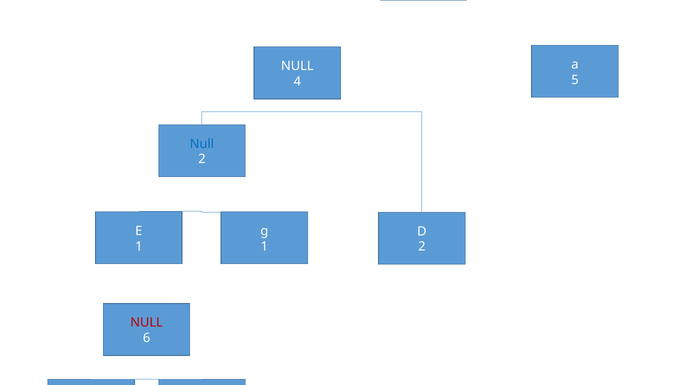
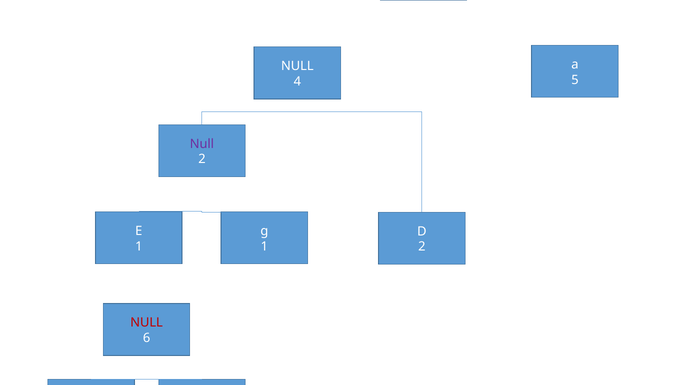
Null colour: blue -> purple (202, 144)
